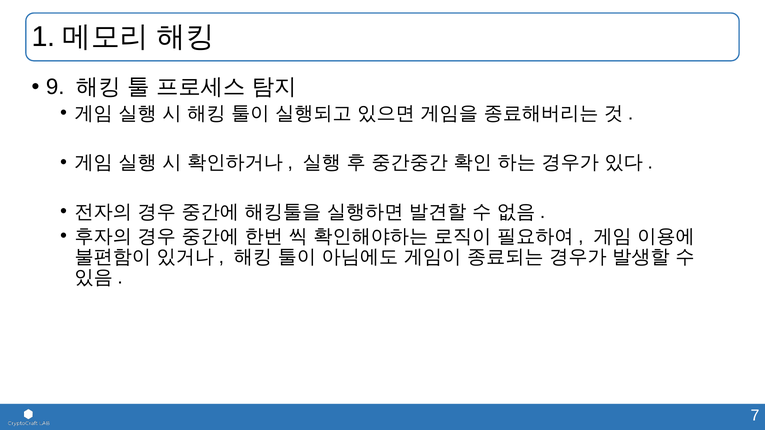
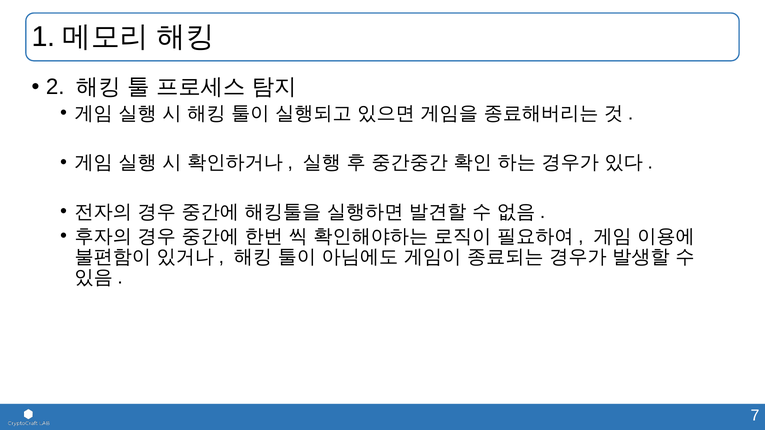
9: 9 -> 2 (55, 87)
